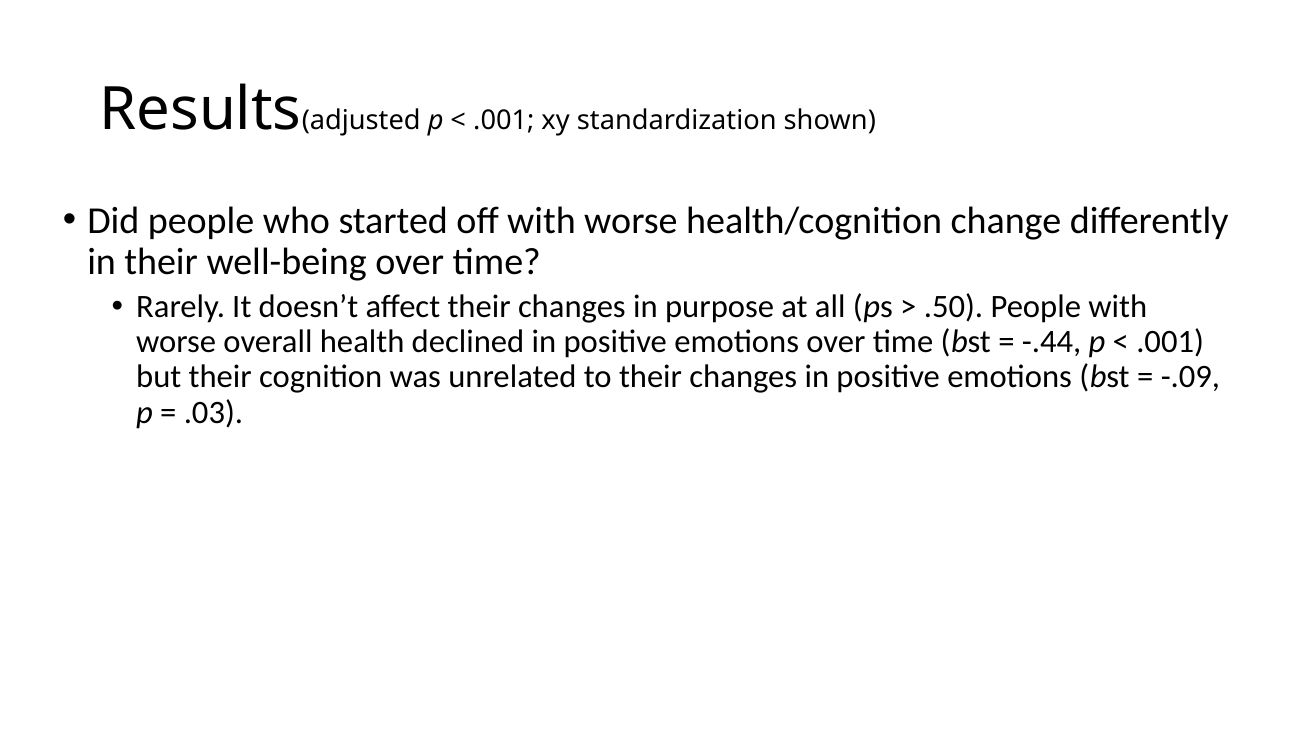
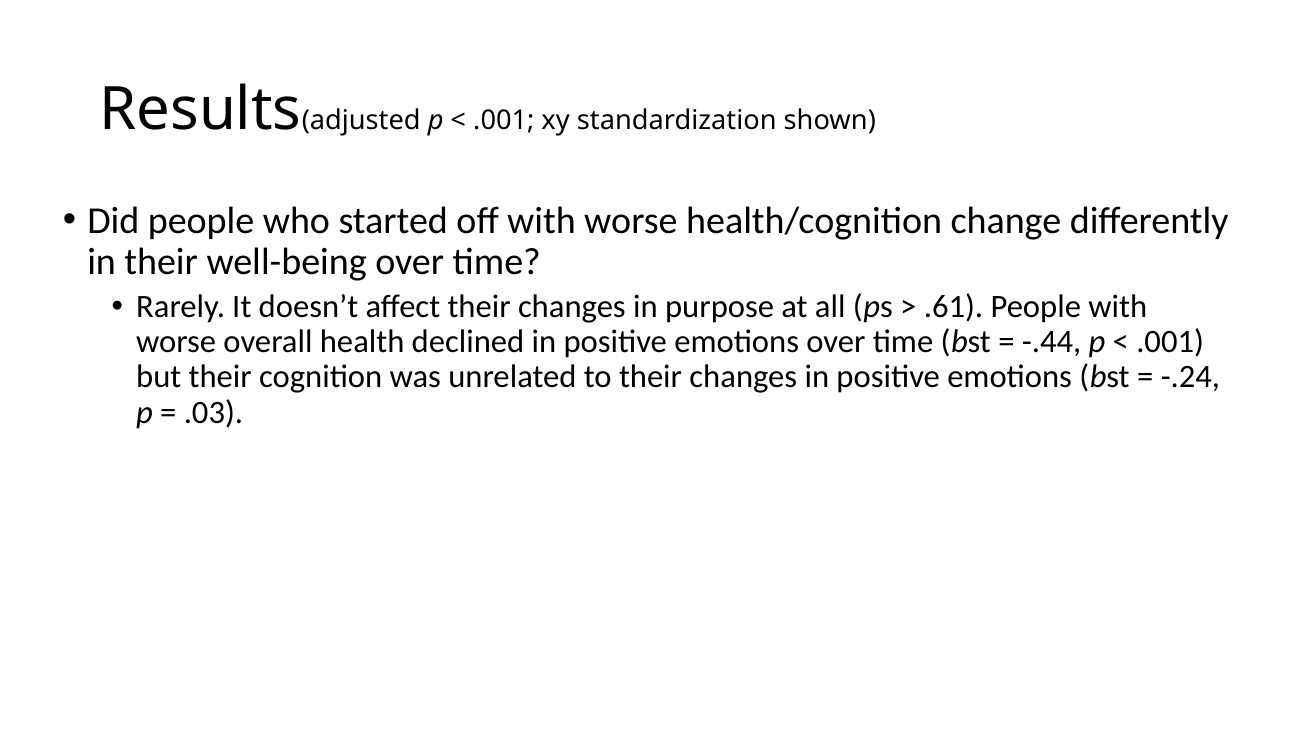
.50: .50 -> .61 (954, 307)
-.09: -.09 -> -.24 (1190, 377)
